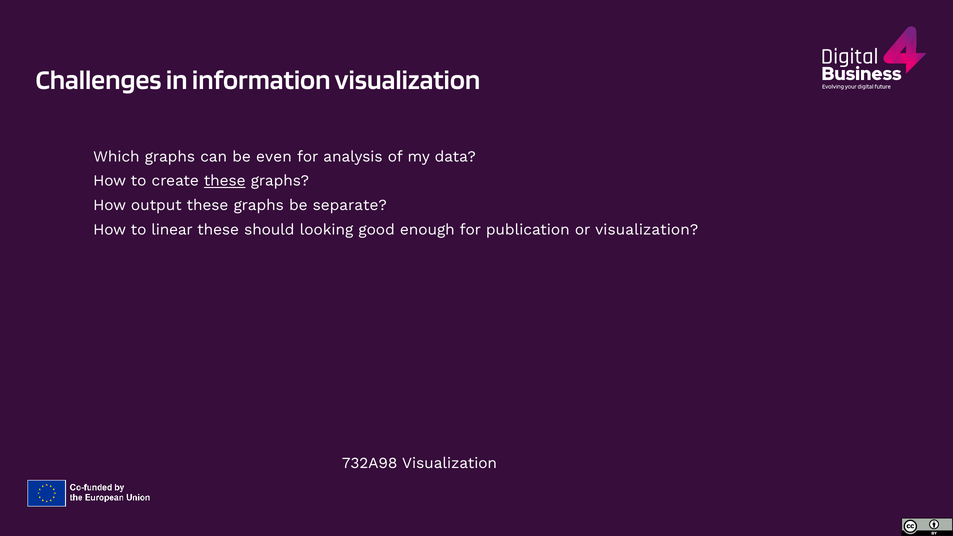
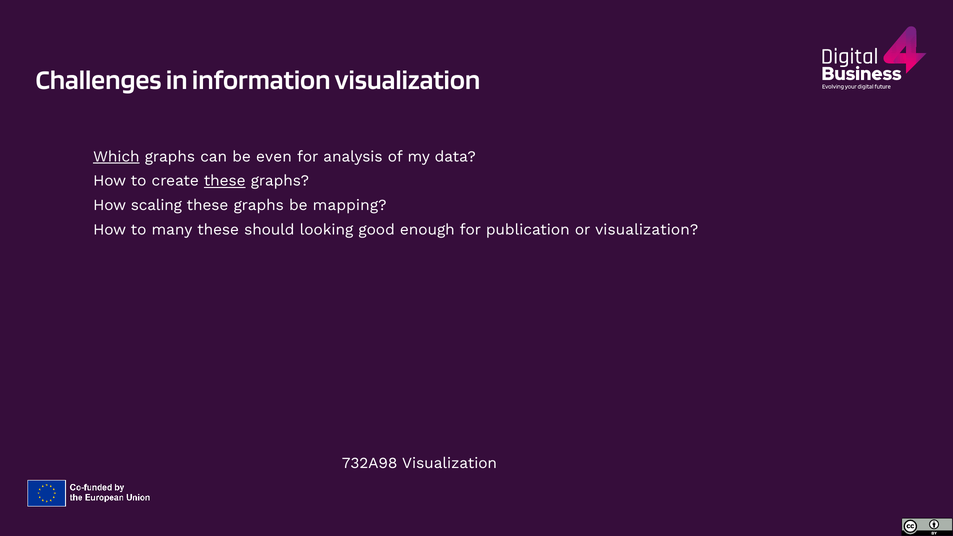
Which underline: none -> present (116, 156)
output: output -> scaling (156, 205)
separate: separate -> mapping (350, 205)
linear: linear -> many (172, 230)
